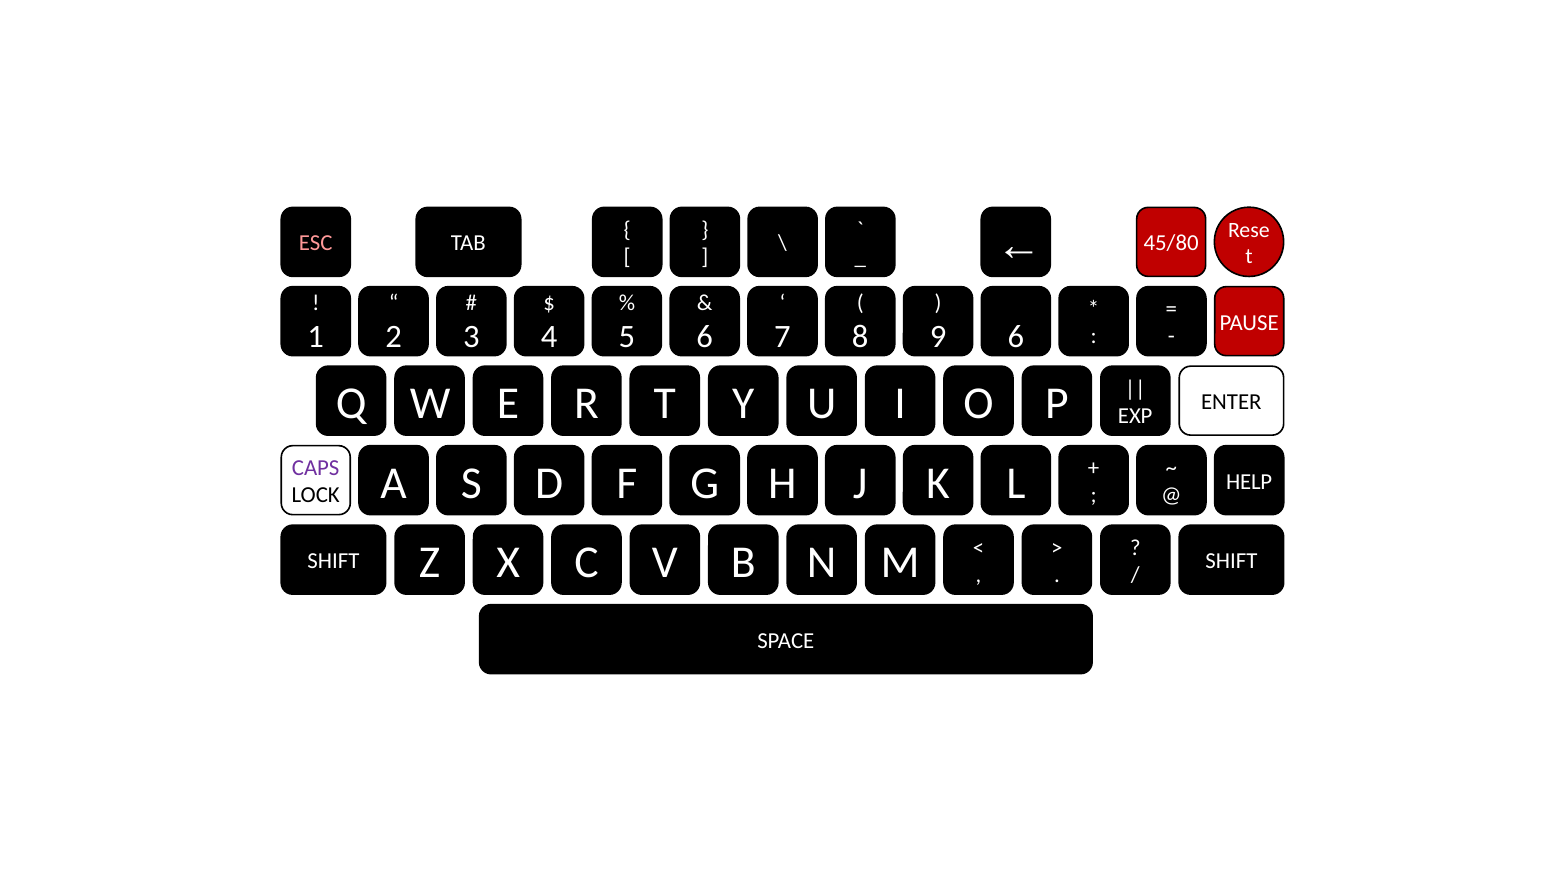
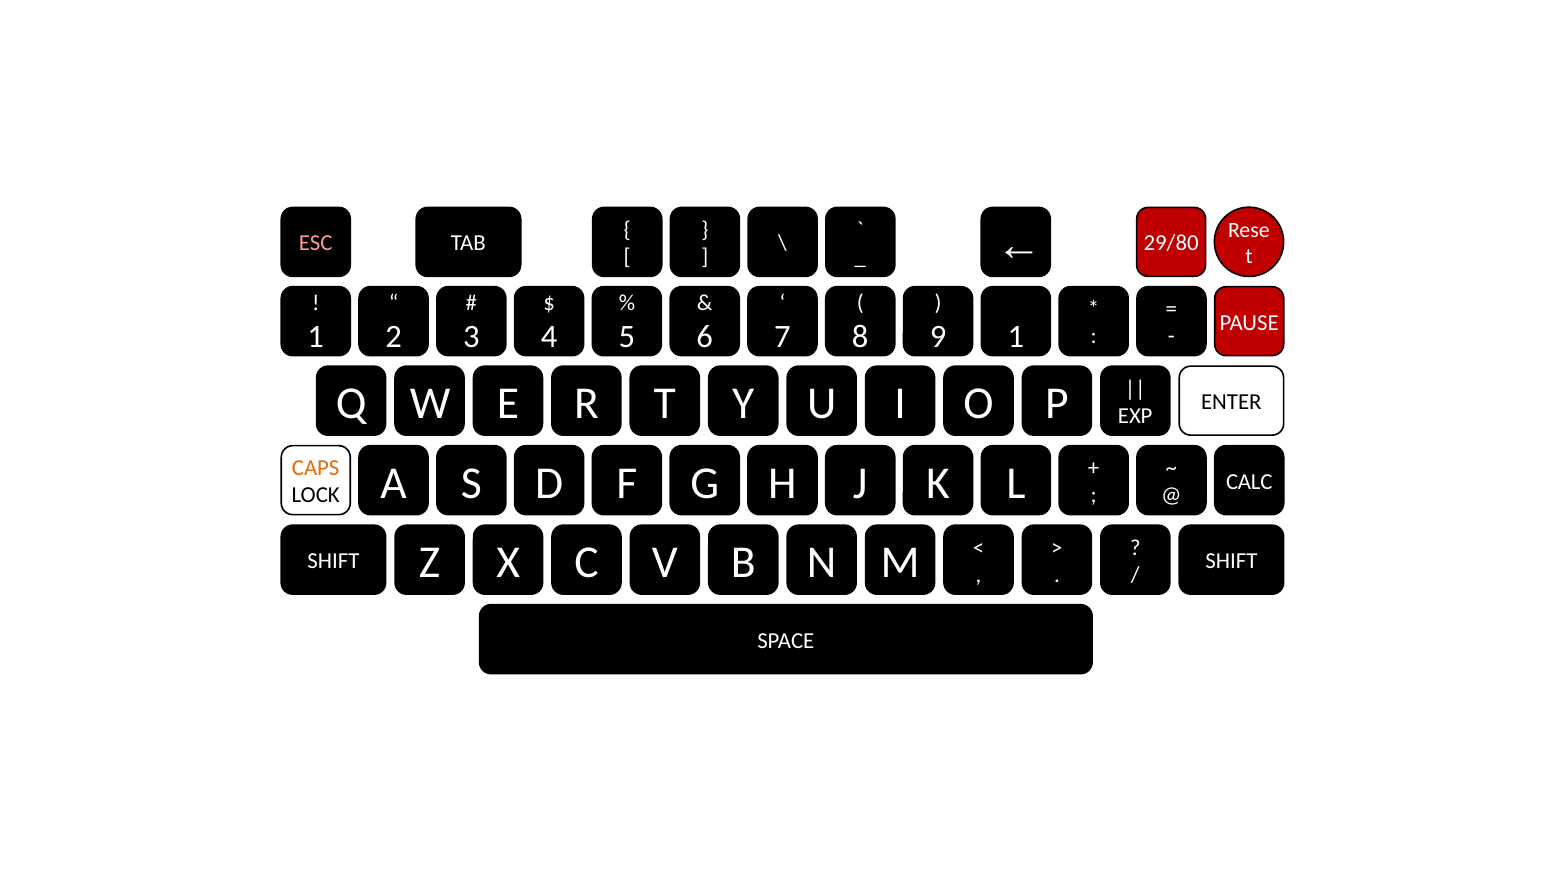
45/80: 45/80 -> 29/80 (1171, 244)
9 6: 6 -> 1 (1016, 337)
CAPS colour: purple -> orange (316, 468)
HELP: HELP -> CALC (1249, 482)
